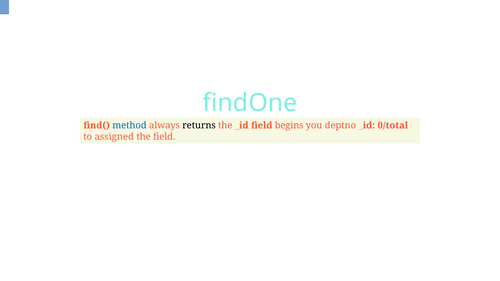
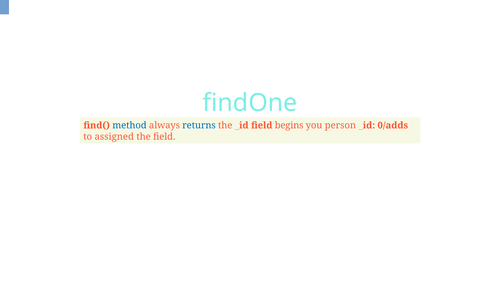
returns colour: black -> blue (199, 125)
deptno: deptno -> person (340, 125)
0/total: 0/total -> 0/adds (393, 125)
